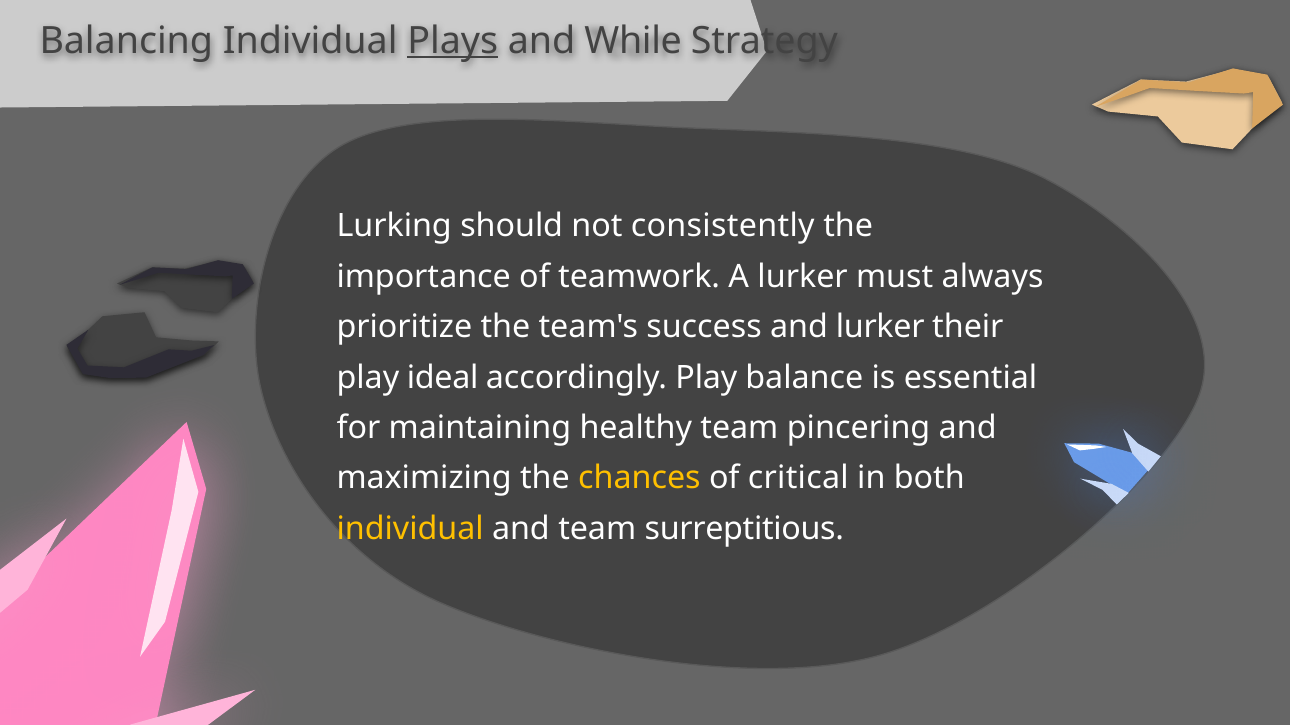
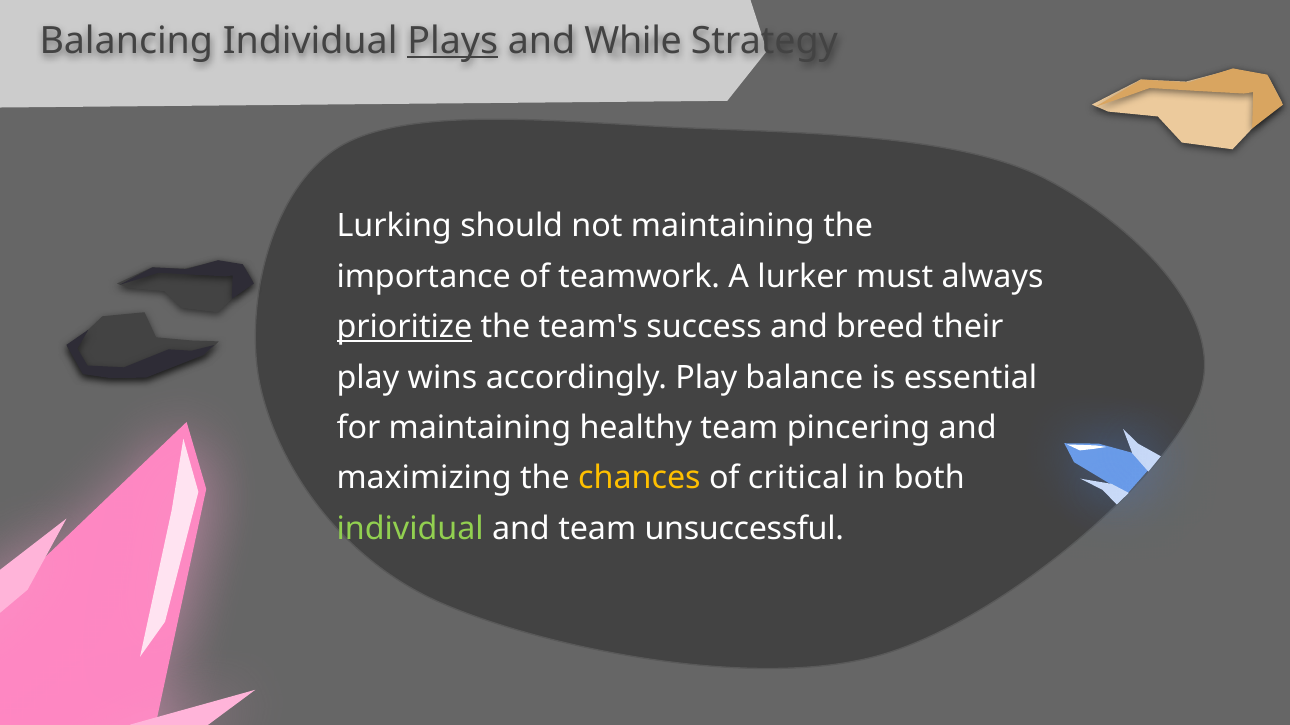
not consistently: consistently -> maintaining (723, 227)
prioritize underline: none -> present (404, 327)
and lurker: lurker -> breed (880, 327)
ideal: ideal -> wins (442, 378)
individual colour: yellow -> light green (410, 529)
surreptitious: surreptitious -> unsuccessful (744, 529)
